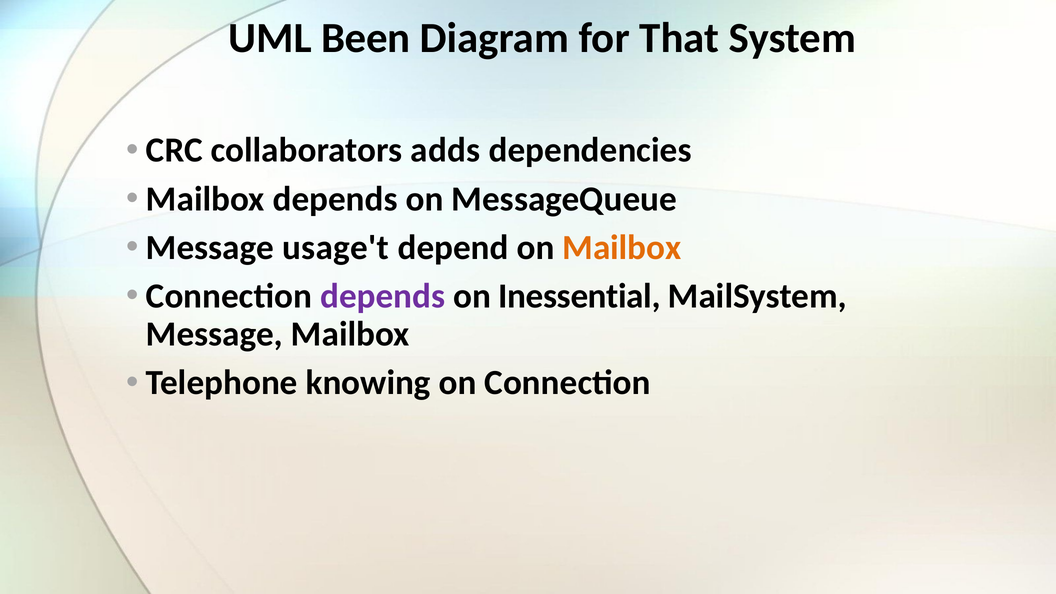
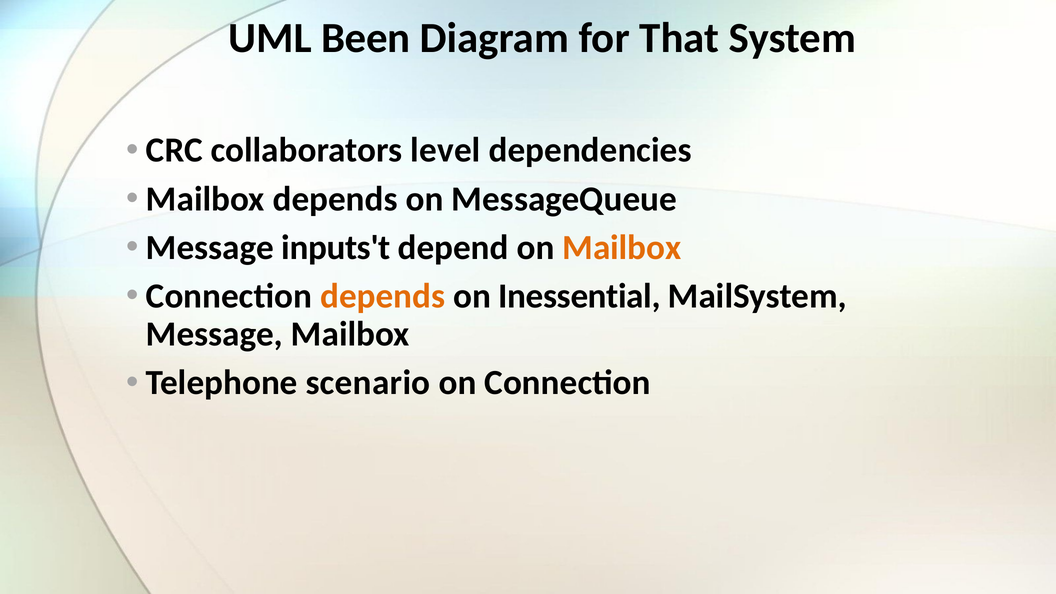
adds: adds -> level (445, 150)
usage't: usage't -> inputs't (336, 247)
depends colour: purple -> orange (383, 296)
knowing: knowing -> scenario (368, 383)
